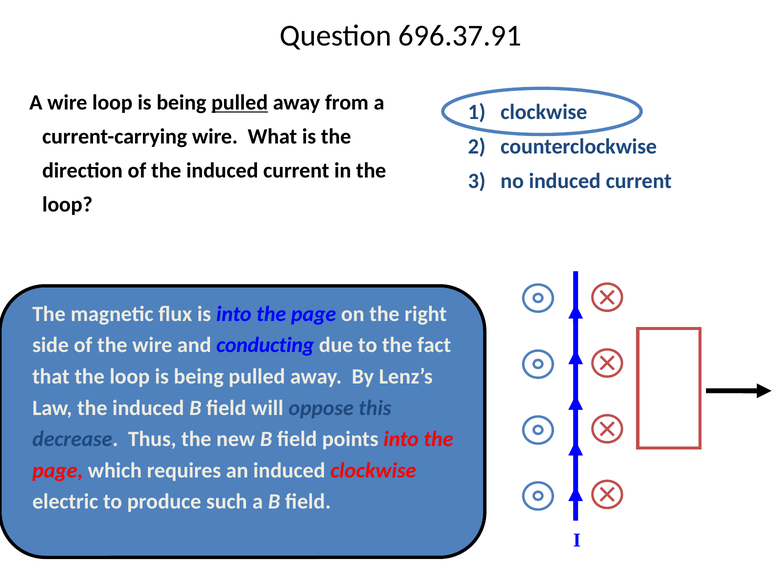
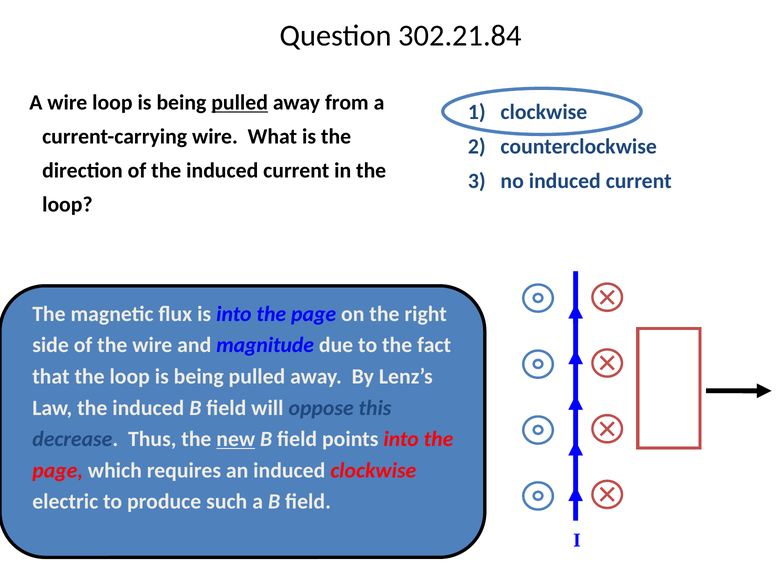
696.37.91: 696.37.91 -> 302.21.84 (460, 36)
conducting: conducting -> magnitude (265, 345)
new underline: none -> present (236, 439)
